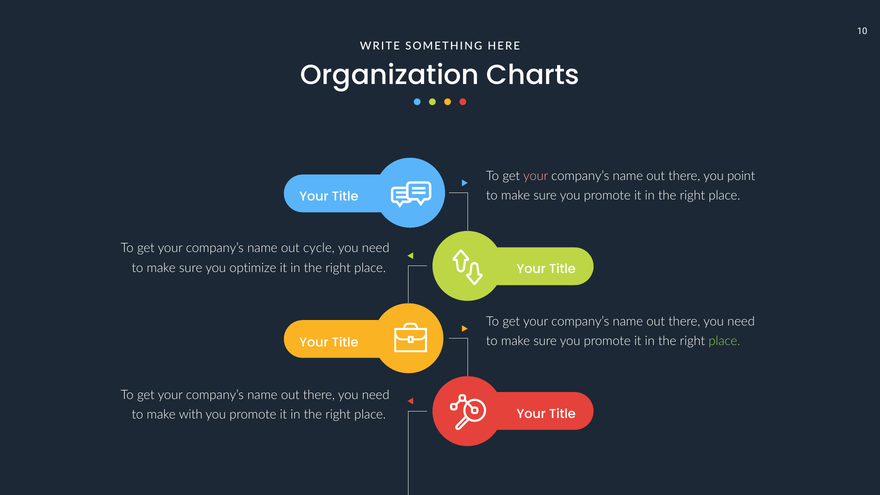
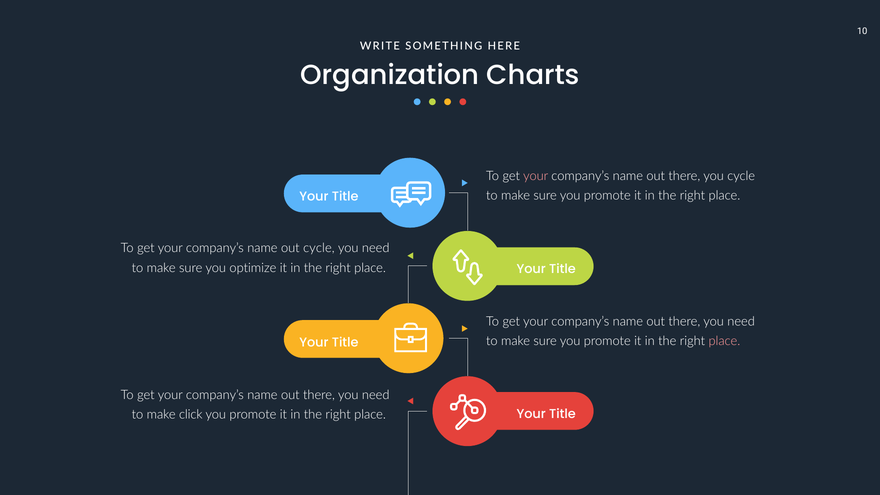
you point: point -> cycle (741, 176)
place colour: light green -> pink (724, 341)
with: with -> click (191, 415)
